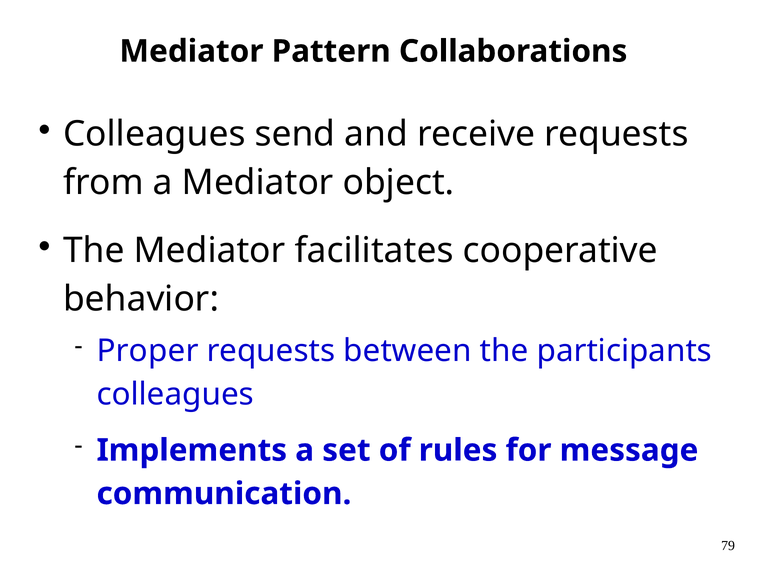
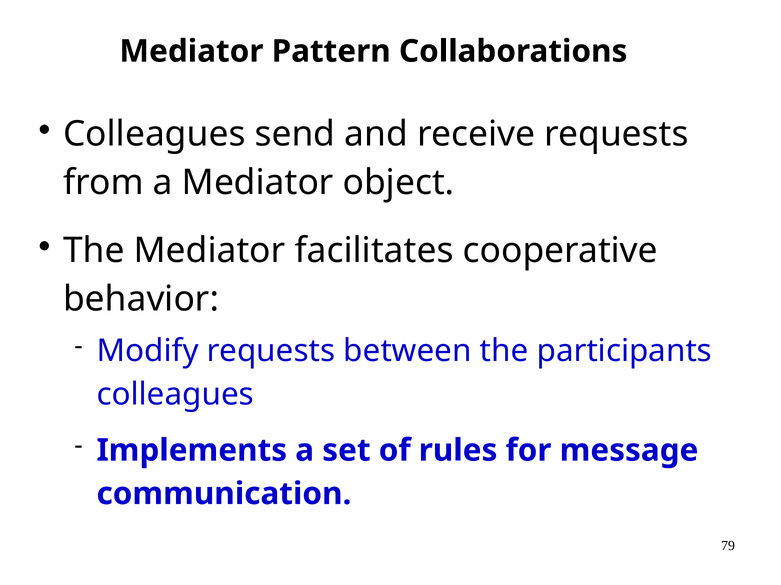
Proper: Proper -> Modify (148, 351)
